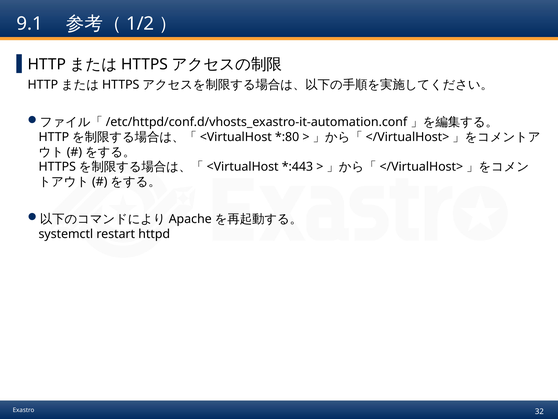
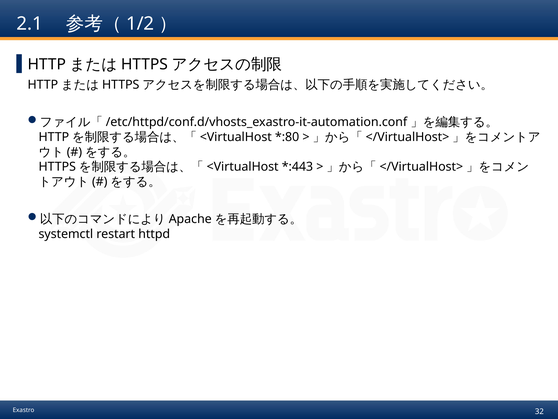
9.1: 9.1 -> 2.1 (30, 24)
